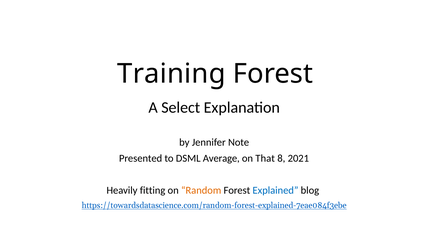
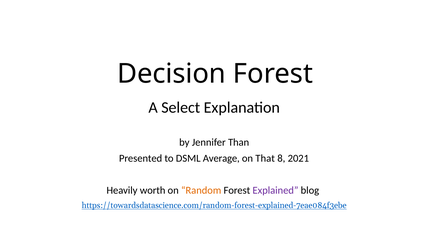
Training: Training -> Decision (172, 74)
Note: Note -> Than (239, 142)
fitting: fitting -> worth (153, 190)
Explained colour: blue -> purple (275, 190)
